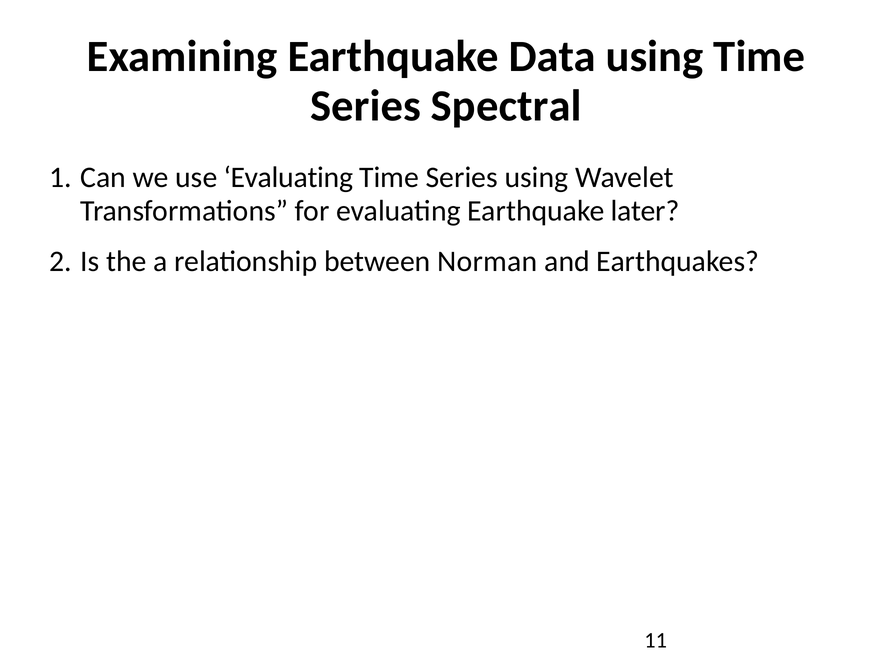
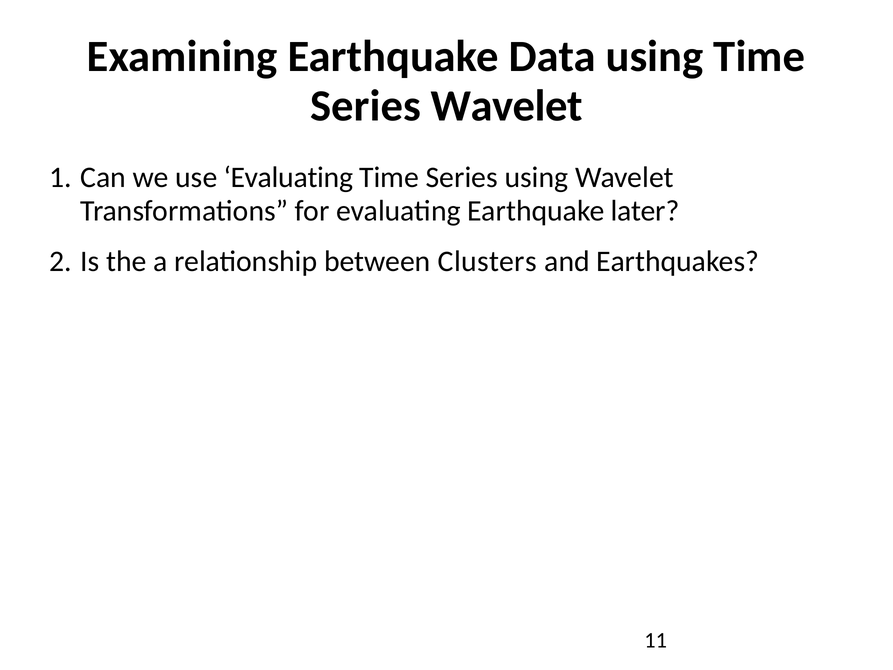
Series Spectral: Spectral -> Wavelet (507, 106)
Norman: Norman -> Clusters (487, 261)
